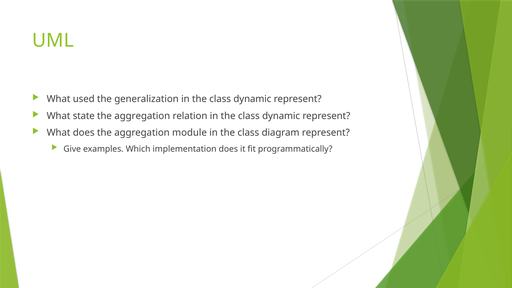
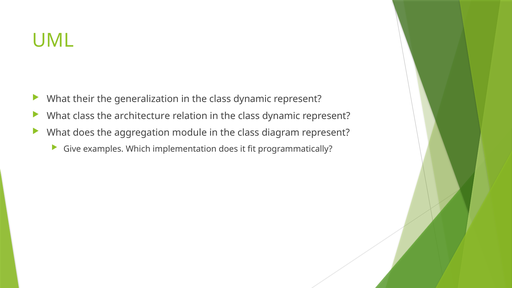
used: used -> their (84, 99)
What state: state -> class (84, 116)
aggregation: aggregation -> architecture (142, 116)
